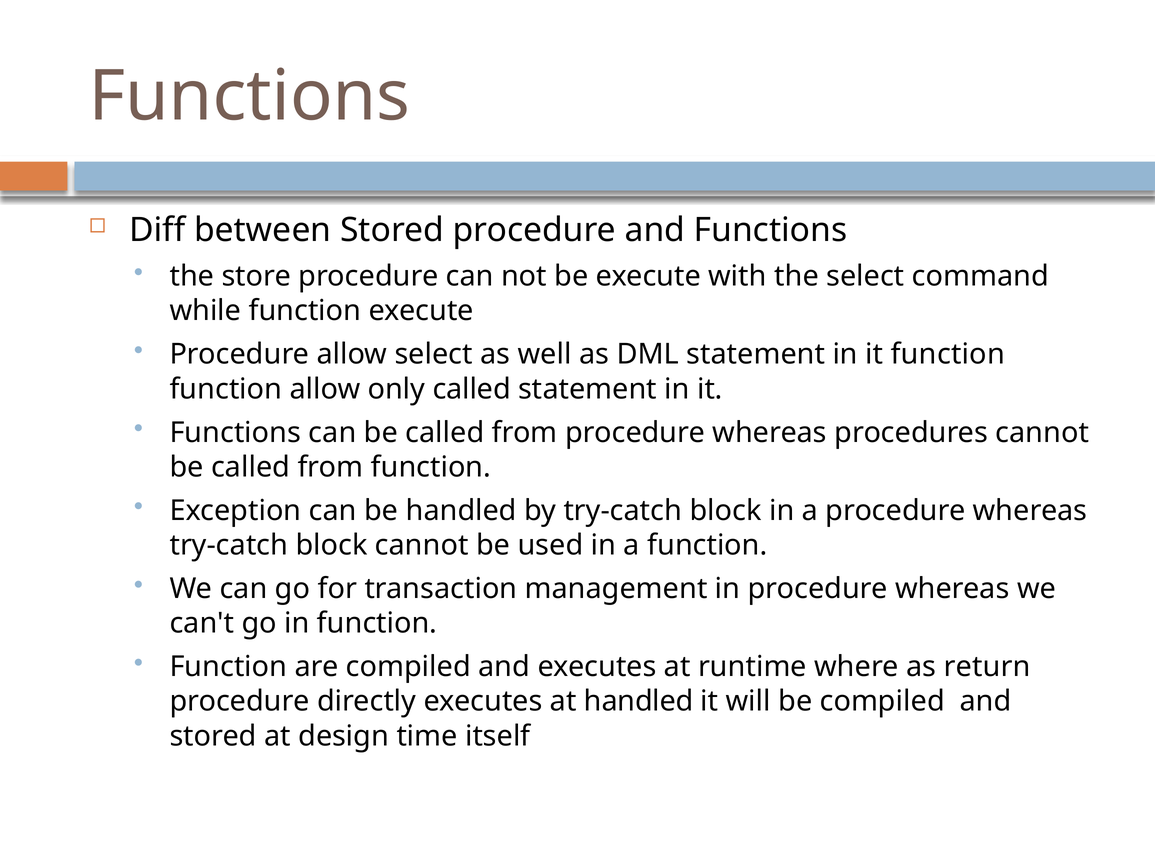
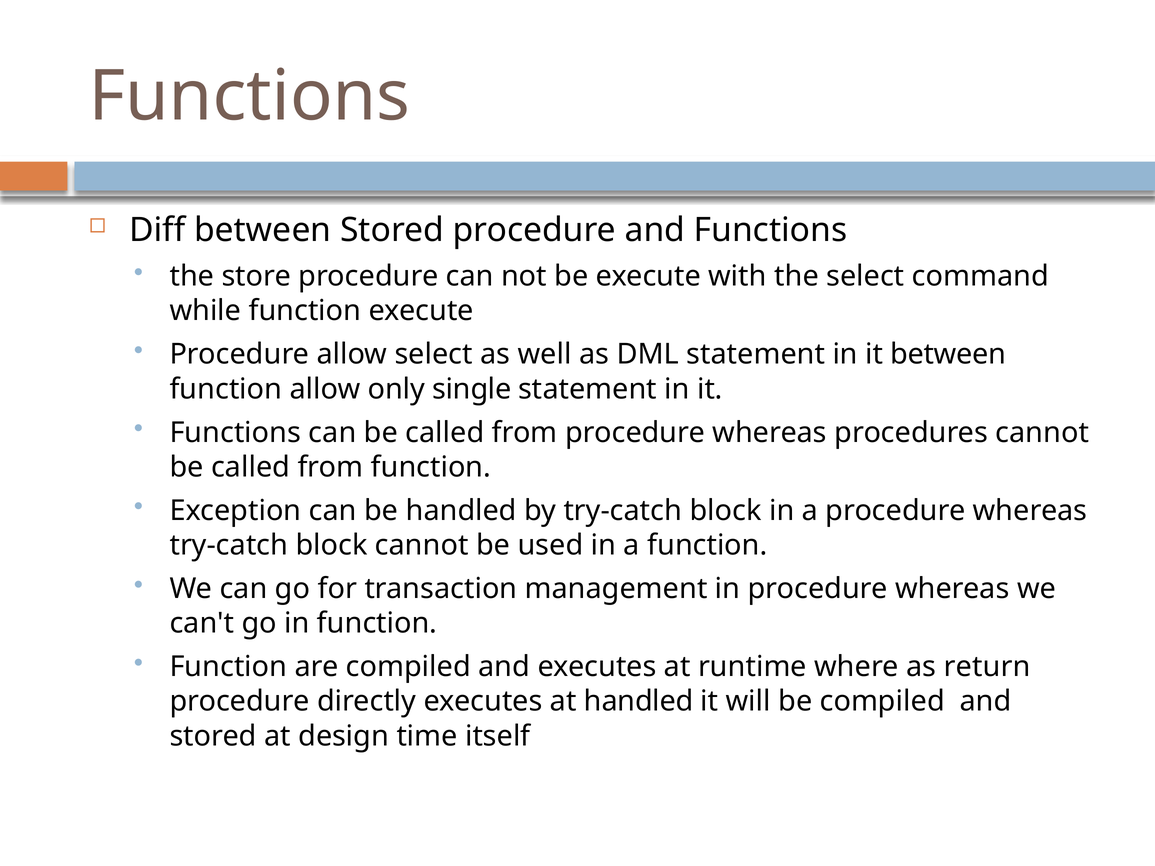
it function: function -> between (948, 355)
only called: called -> single (472, 389)
